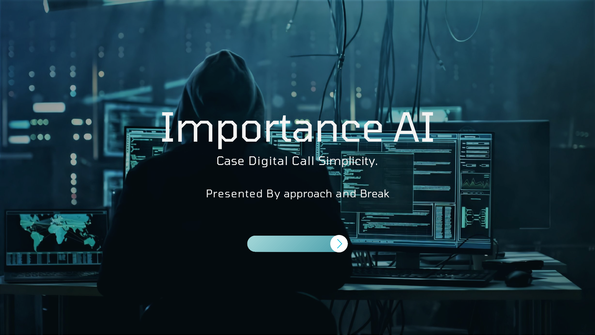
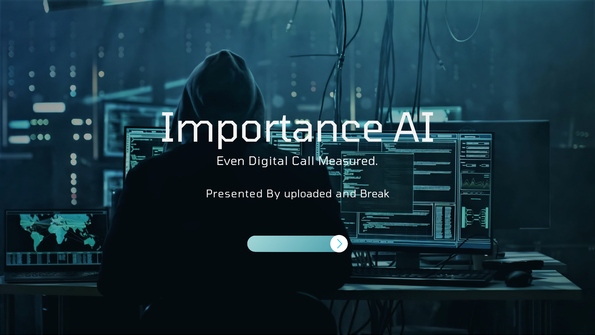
Case: Case -> Even (231, 161)
Simplicity: Simplicity -> Measured (348, 161)
approach: approach -> uploaded (308, 194)
